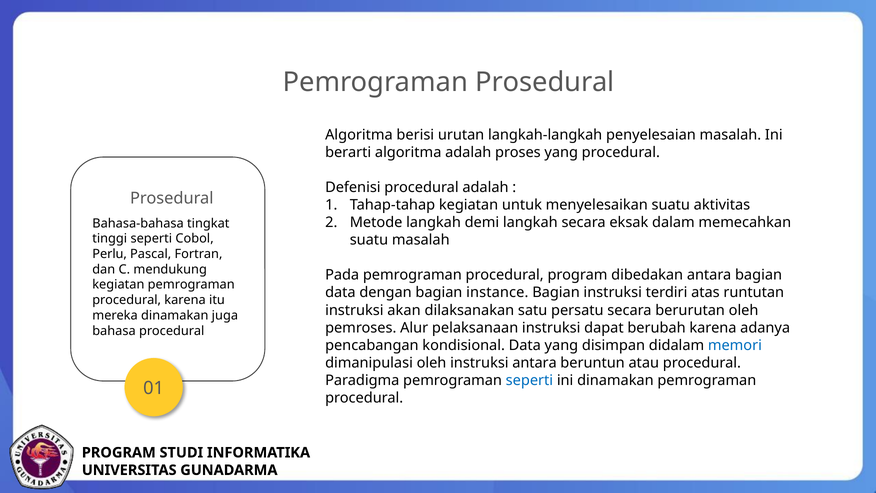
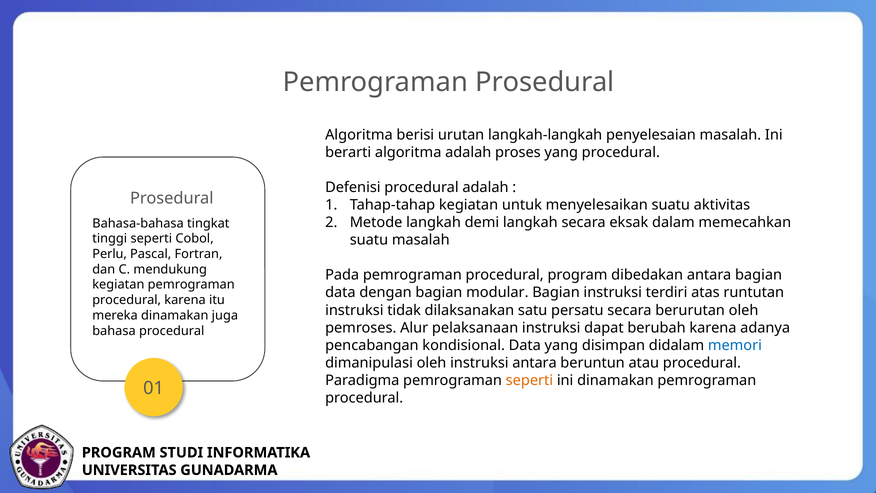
instance: instance -> modular (497, 293)
akan: akan -> tidak (404, 310)
seperti colour: blue -> orange (529, 380)
